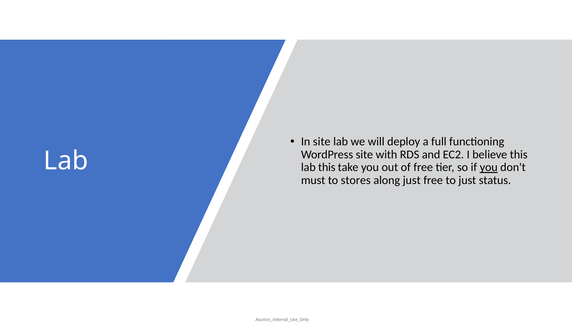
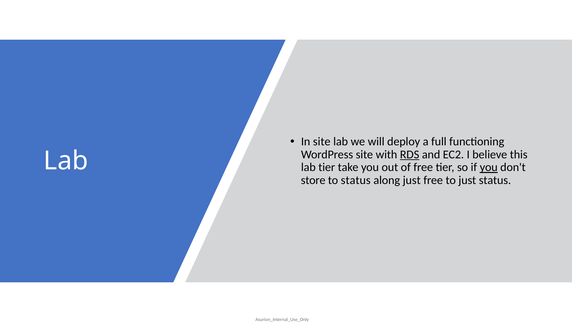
RDS underline: none -> present (410, 154)
lab this: this -> tier (327, 167)
must: must -> store (313, 180)
to stores: stores -> status (356, 180)
